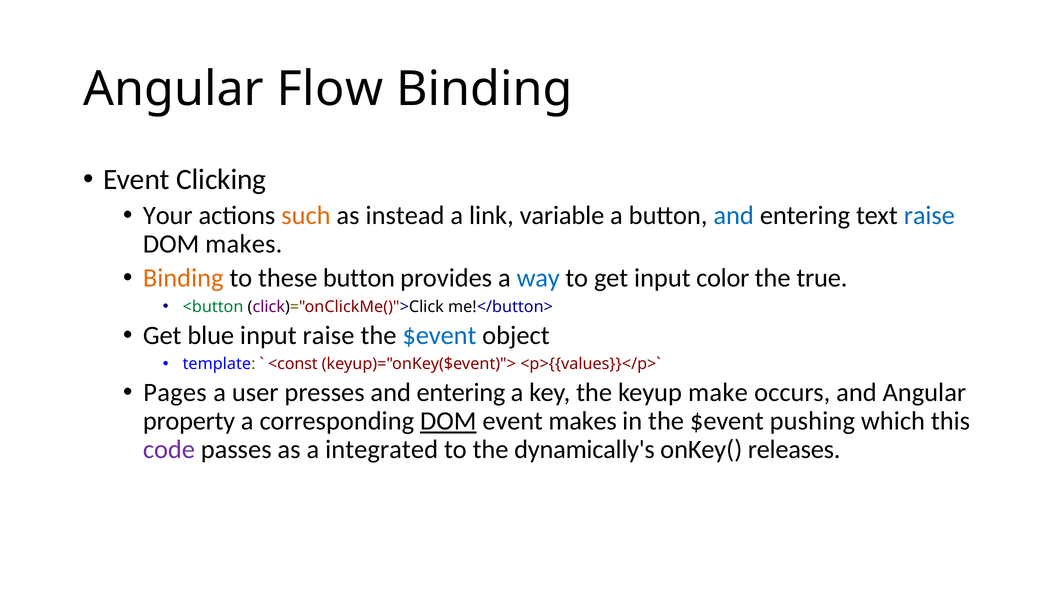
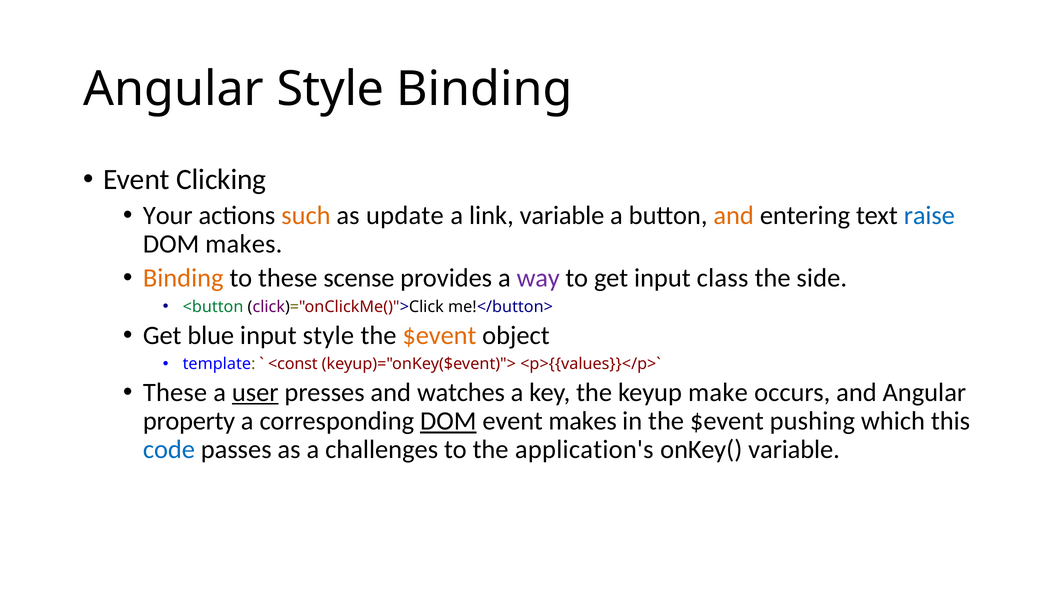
Angular Flow: Flow -> Style (330, 89)
instead: instead -> update (405, 215)
and colour: blue -> orange (734, 215)
these button: button -> scense (359, 278)
way colour: blue -> purple (538, 278)
color: color -> class (723, 278)
true: true -> side (822, 278)
input raise: raise -> style (328, 335)
$event colour: blue -> orange (439, 335)
Pages: Pages -> These (175, 392)
user underline: none -> present (255, 392)
presses and entering: entering -> watches (461, 392)
code colour: purple -> blue (169, 449)
integrated: integrated -> challenges (382, 449)
dynamically's: dynamically's -> application's (584, 449)
onKey( releases: releases -> variable (794, 449)
